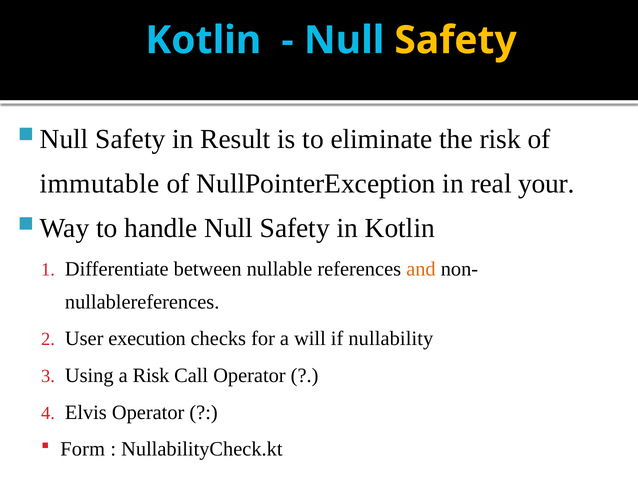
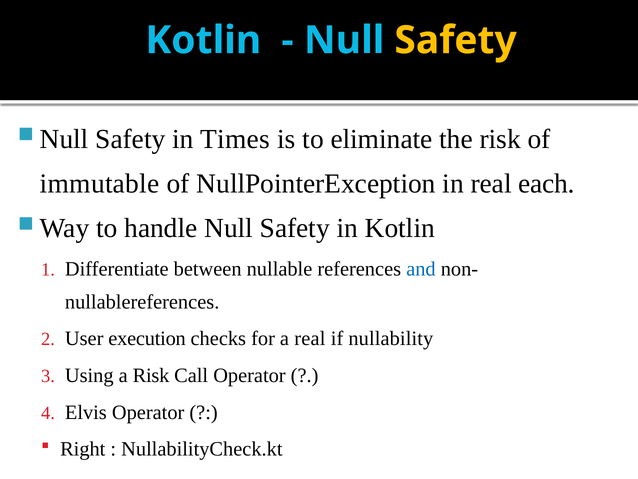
Result: Result -> Times (235, 139)
your: your -> each (546, 183)
and colour: orange -> blue (421, 269)
a will: will -> real (310, 338)
Form: Form -> Right (83, 449)
